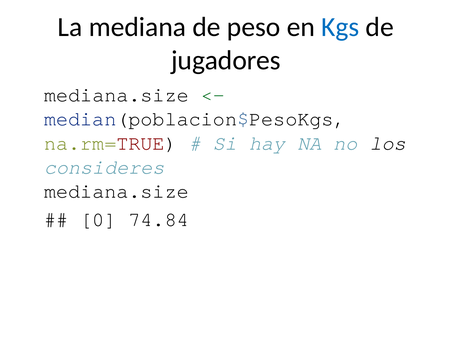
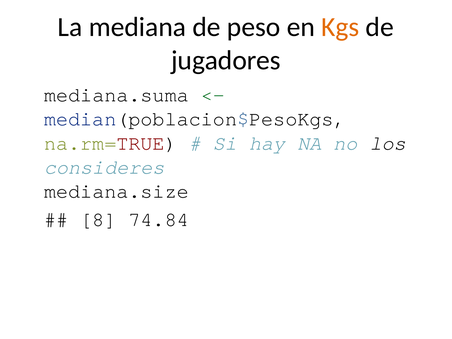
Kgs colour: blue -> orange (340, 27)
mediana.size: mediana.size -> mediana.suma (116, 95)
0: 0 -> 8 (98, 219)
